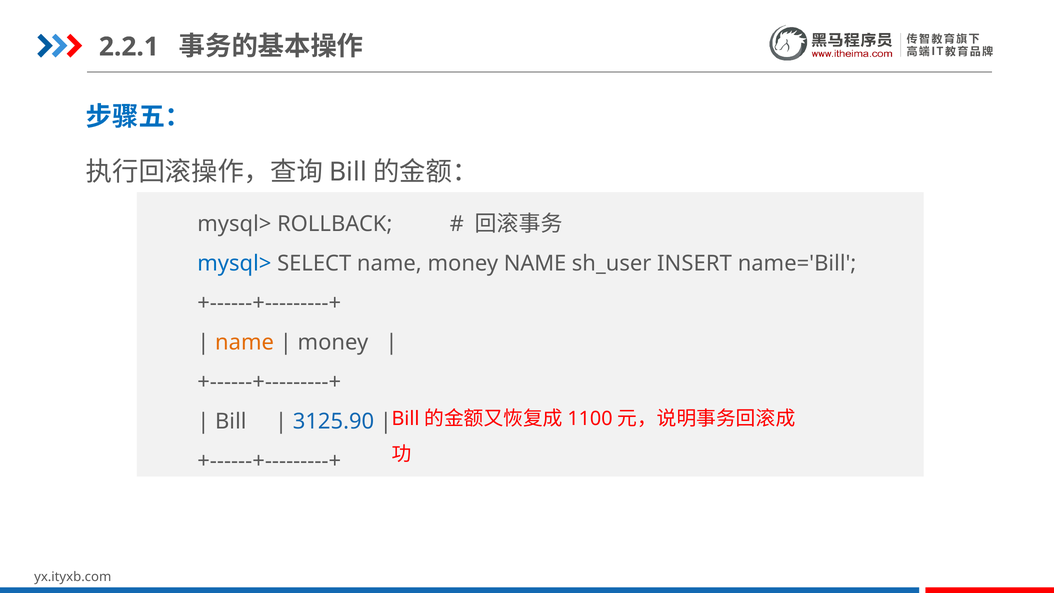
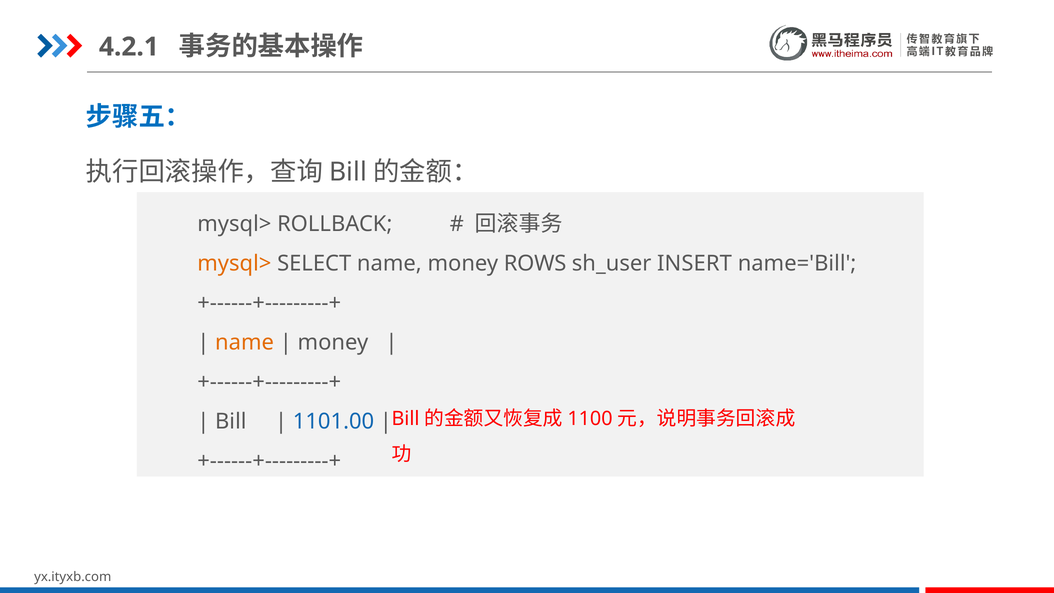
2.2.1: 2.2.1 -> 4.2.1 (129, 47)
mysql> colour: blue -> orange (234, 263)
money NAME: NAME -> ROWS (535, 263)
3125.90: 3125.90 -> 1101.00 (334, 422)
